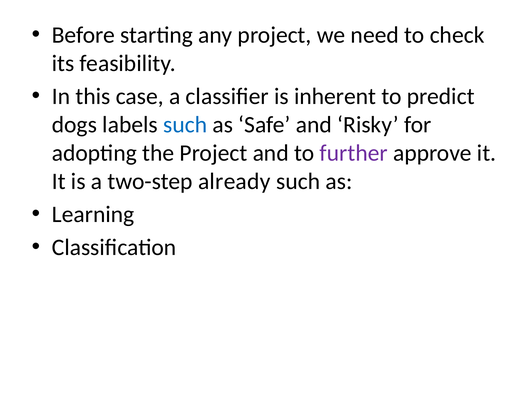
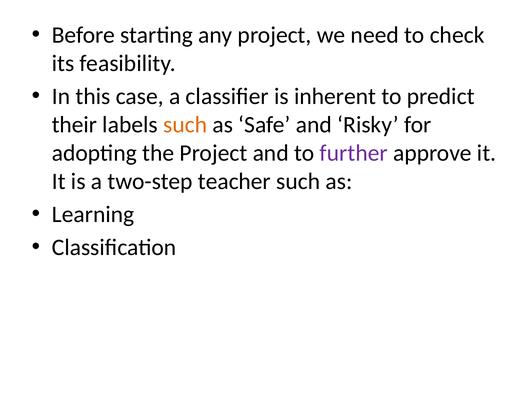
dogs: dogs -> their (74, 125)
such colour: blue -> orange (185, 125)
already: already -> teacher (234, 181)
